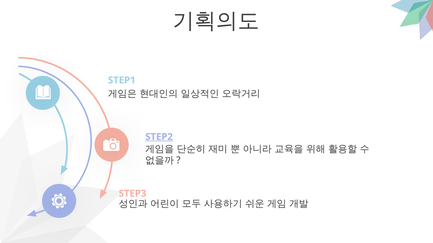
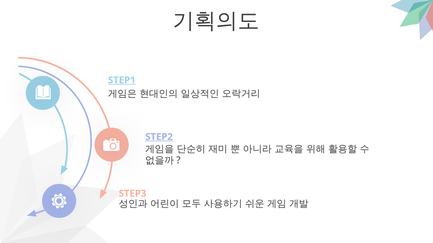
STEP1 underline: none -> present (122, 80)
